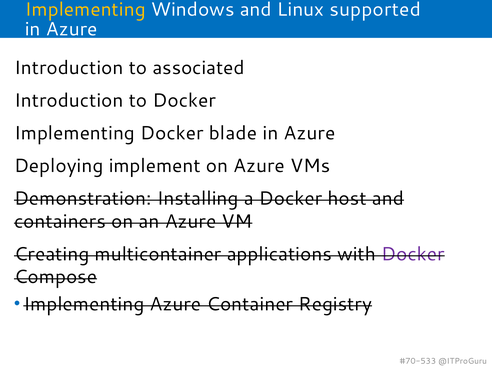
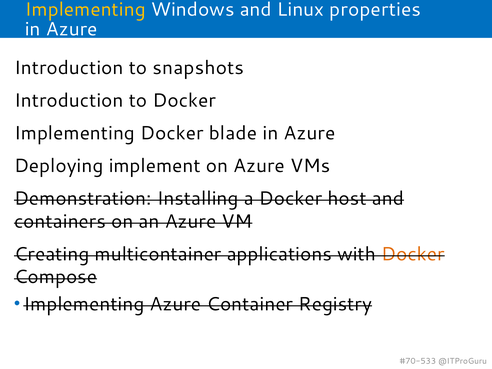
supported: supported -> properties (375, 10)
associated: associated -> snapshots (198, 68)
Docker colour: purple -> orange (413, 254)
